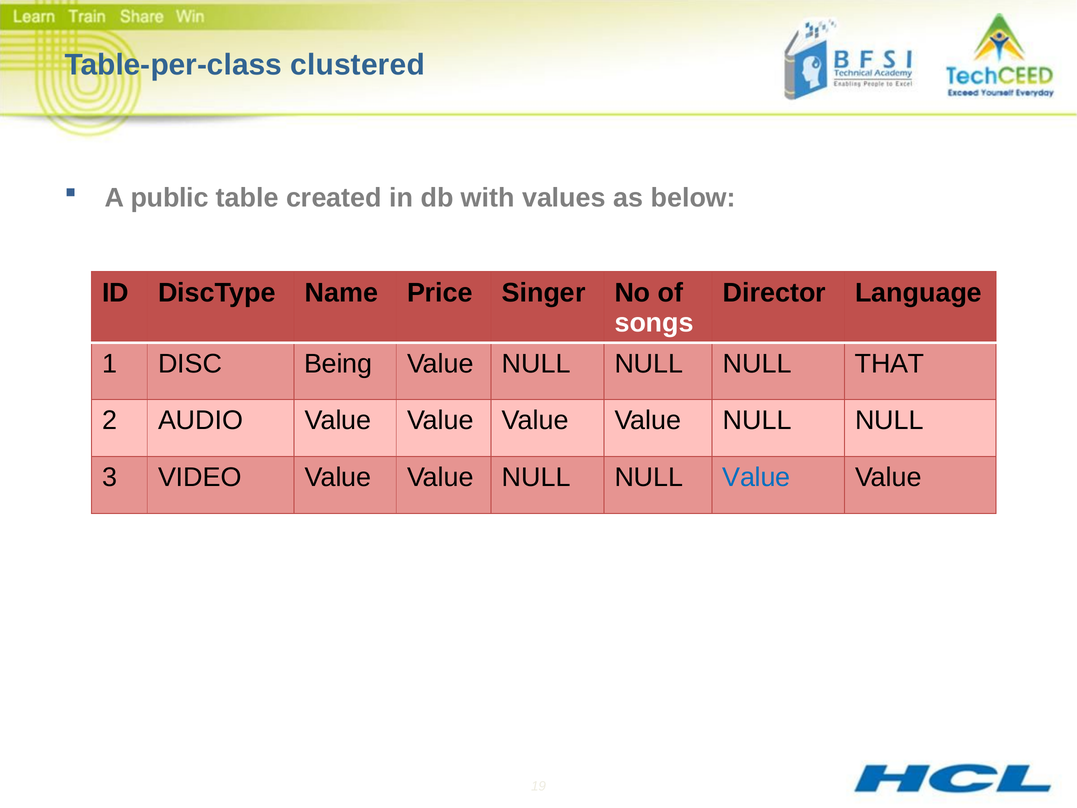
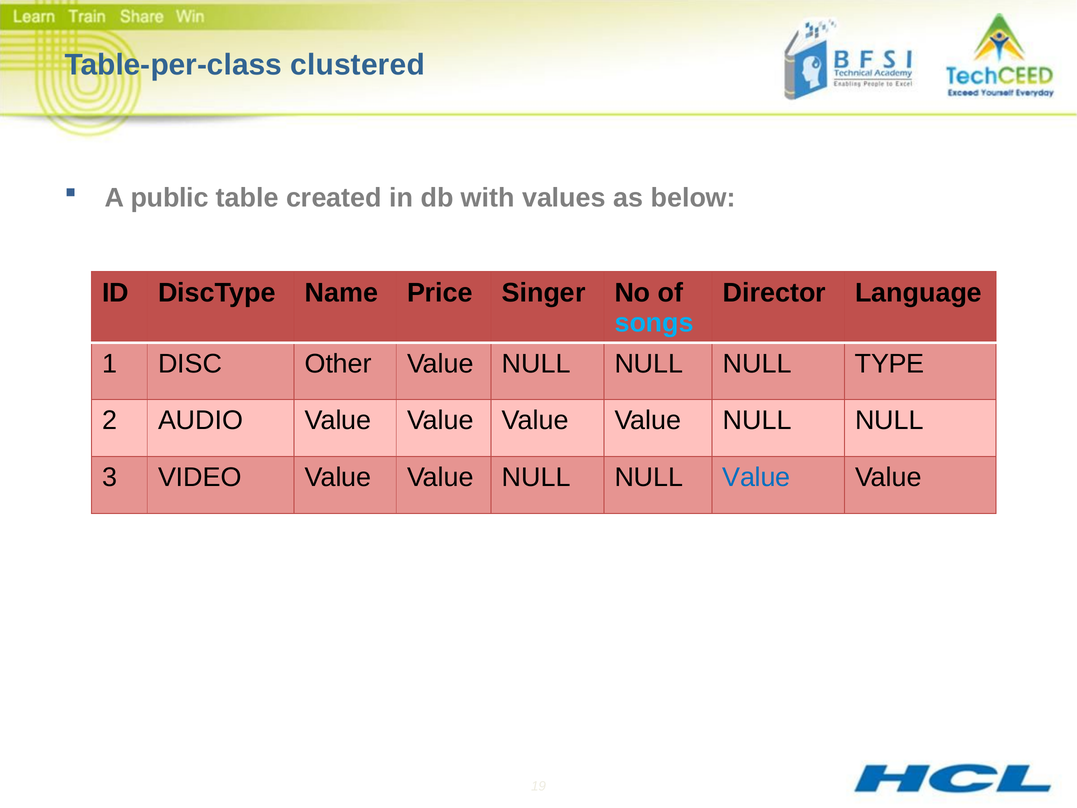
songs colour: white -> light blue (654, 323)
Being: Being -> Other (338, 364)
THAT: THAT -> TYPE (890, 364)
